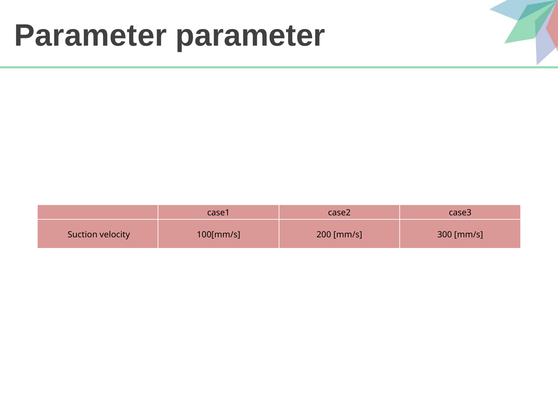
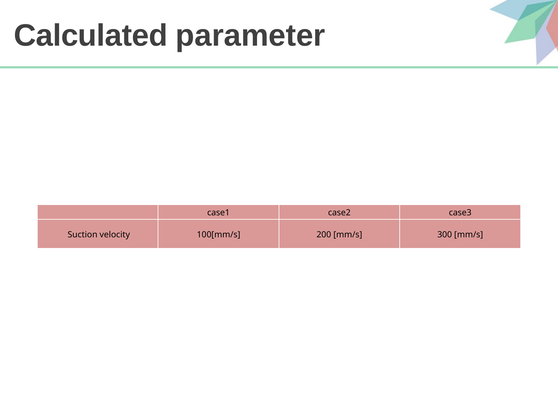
Parameter: Parameter -> Calculated (91, 36)
